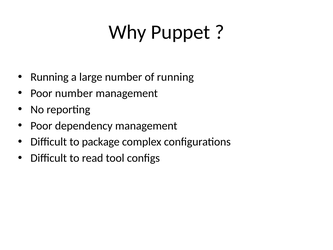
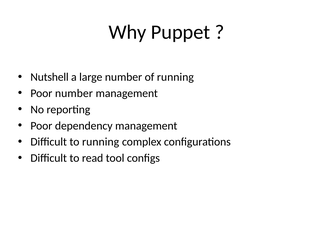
Running: Running -> Nutshell (50, 77)
to package: package -> running (101, 142)
